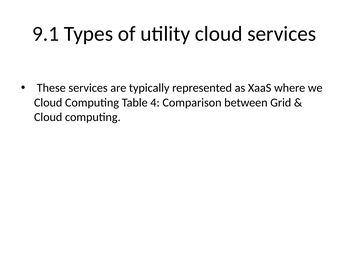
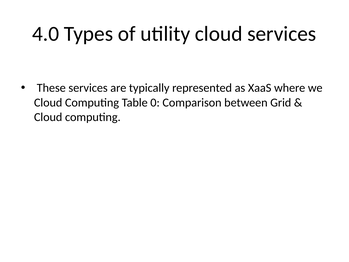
9.1: 9.1 -> 4.0 (46, 34)
4: 4 -> 0 (155, 102)
